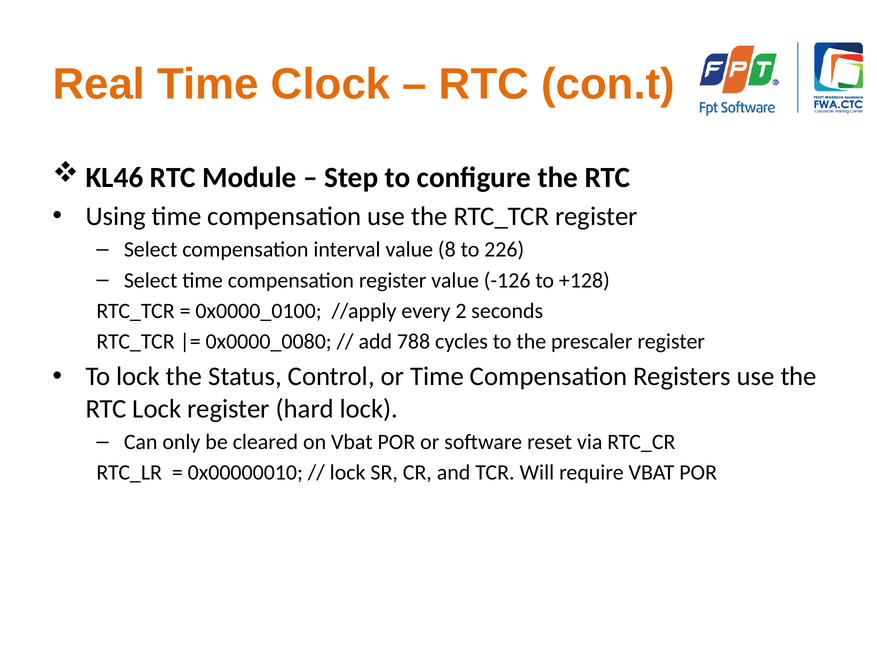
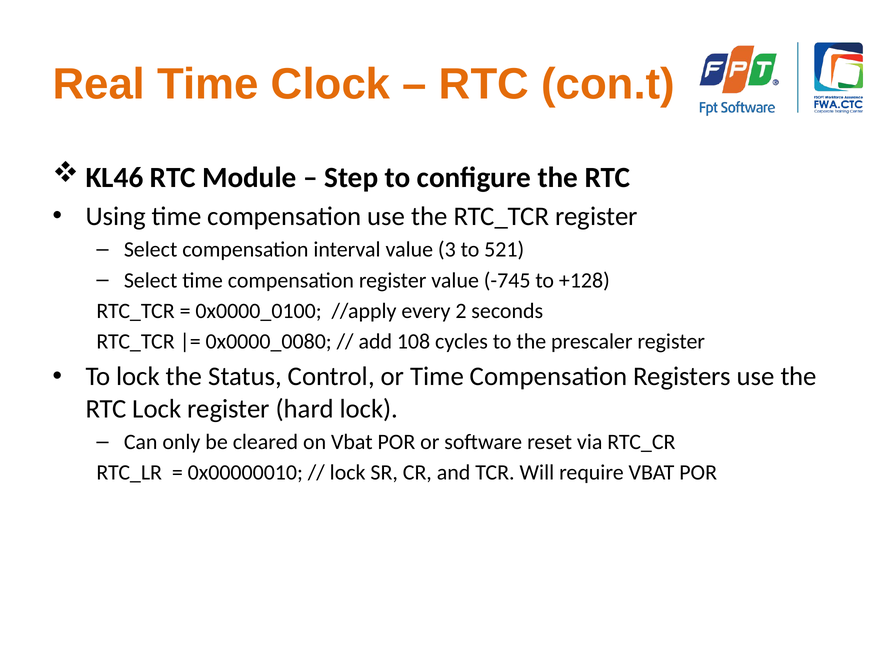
8: 8 -> 3 (447, 249)
226: 226 -> 521 (504, 249)
-126: -126 -> -745 (507, 280)
788: 788 -> 108 (414, 342)
